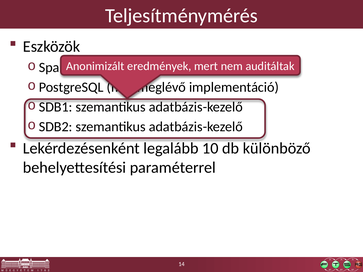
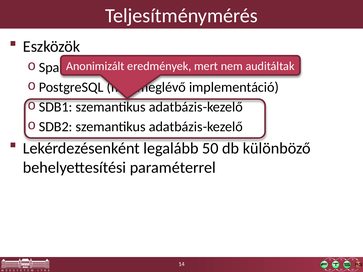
10: 10 -> 50 (210, 148)
